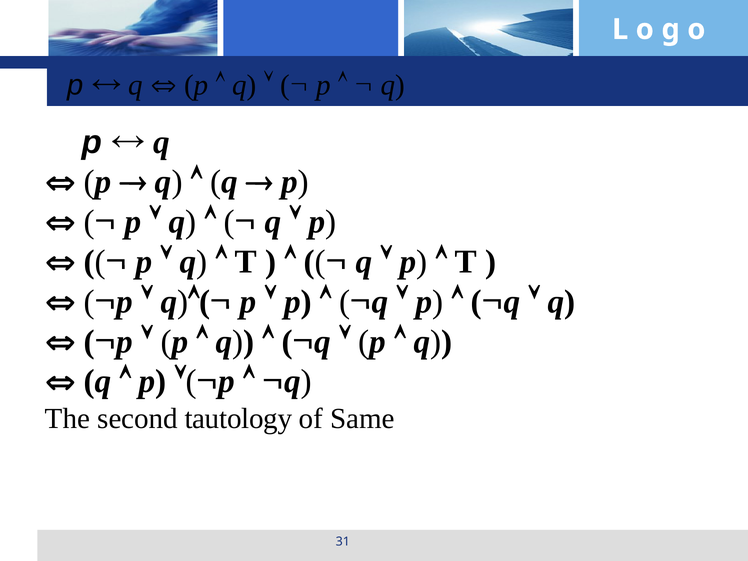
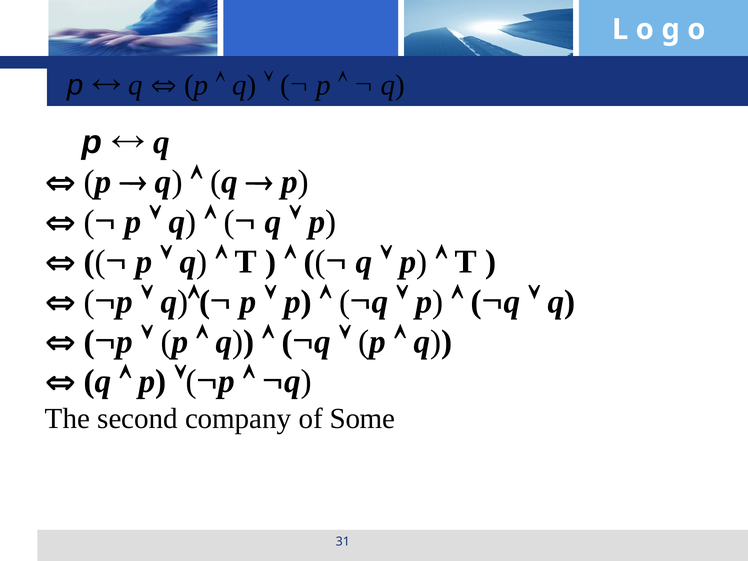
tautology: tautology -> company (238, 419)
Same: Same -> Some (362, 419)
